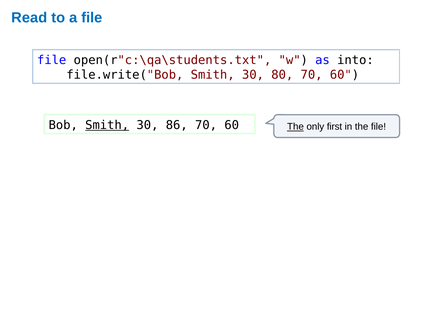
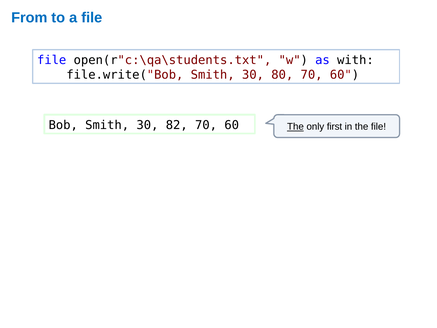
Read: Read -> From (29, 18)
into: into -> with (355, 60)
Smith underline: present -> none (107, 125)
86: 86 -> 82 (177, 125)
